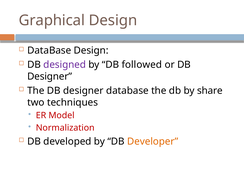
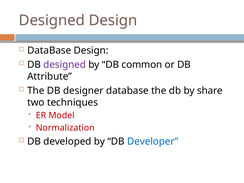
Graphical: Graphical -> Designed (52, 20)
followed: followed -> common (142, 65)
Designer: Designer -> Attribute (50, 76)
Developer colour: orange -> blue (153, 141)
